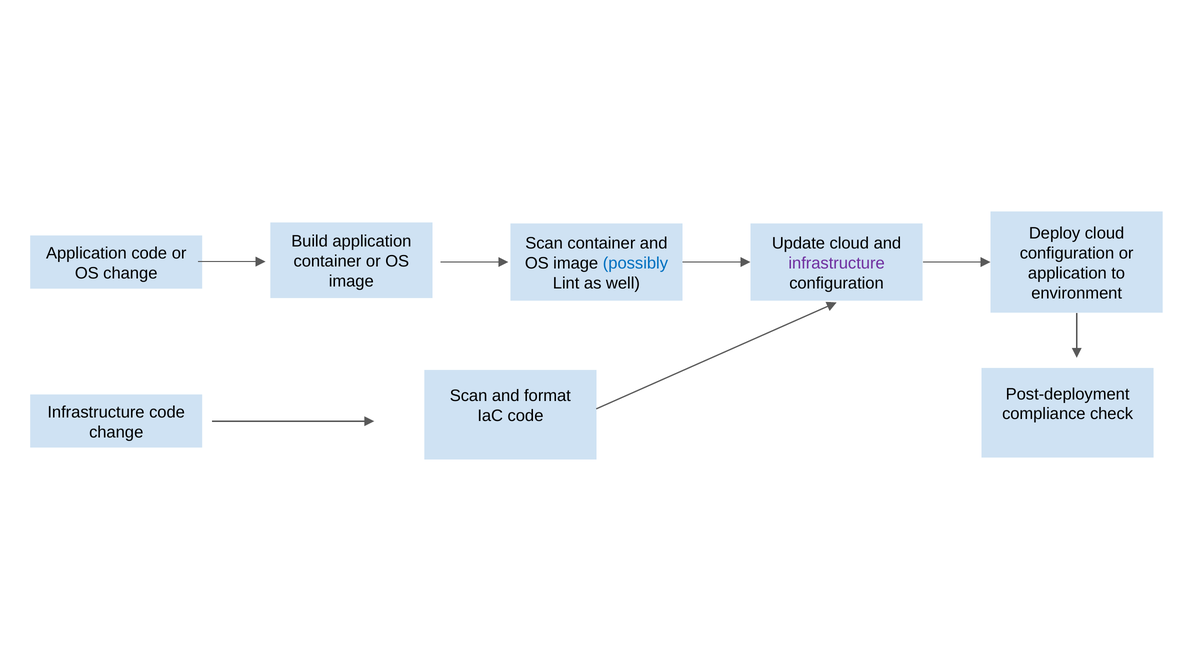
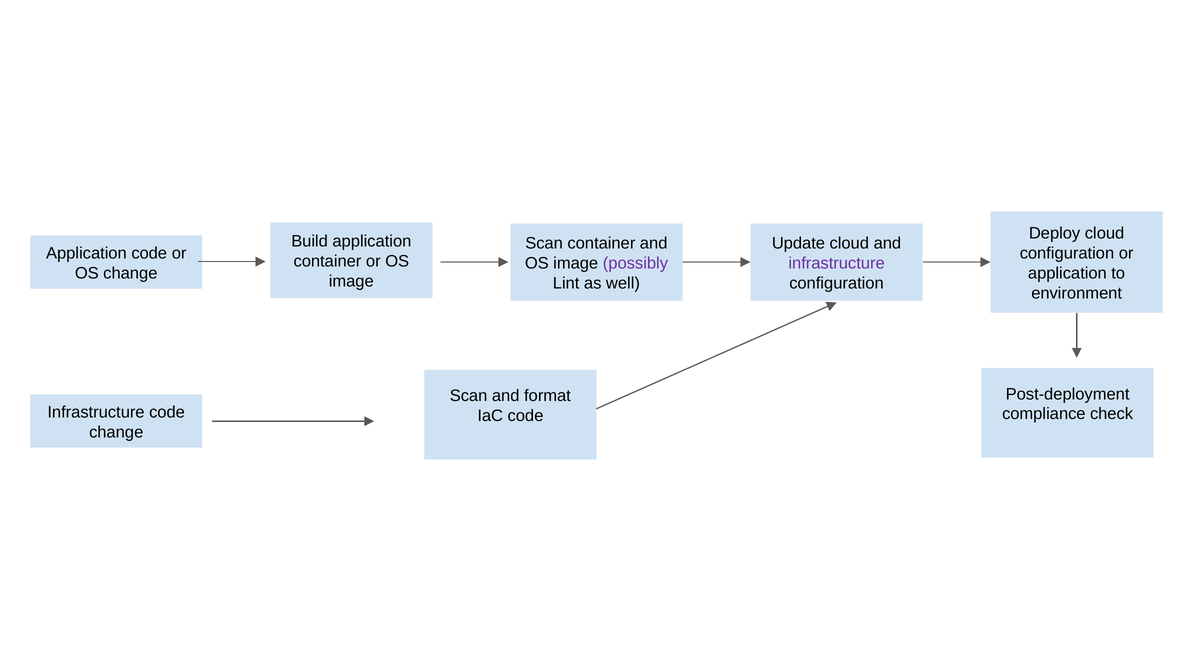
possibly colour: blue -> purple (635, 263)
